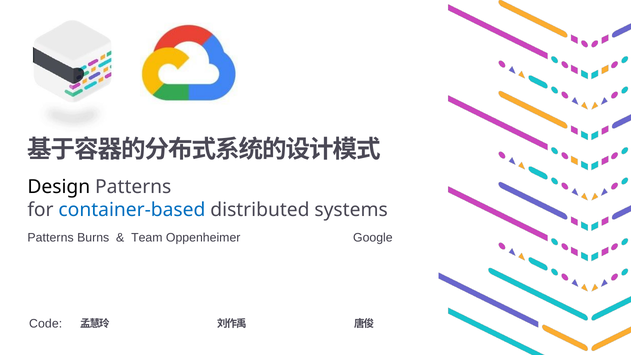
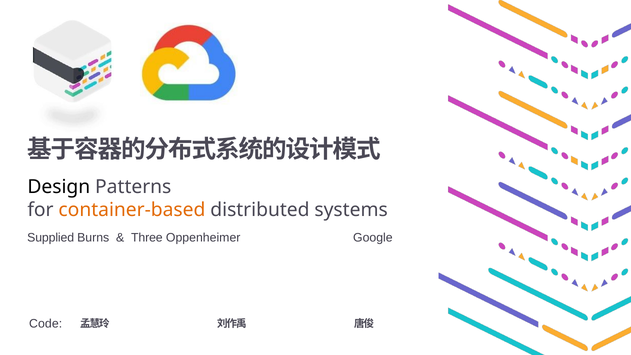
container-based colour: blue -> orange (132, 210)
Patterns: Patterns -> Supplied (51, 238)
Team: Team -> Three (147, 238)
